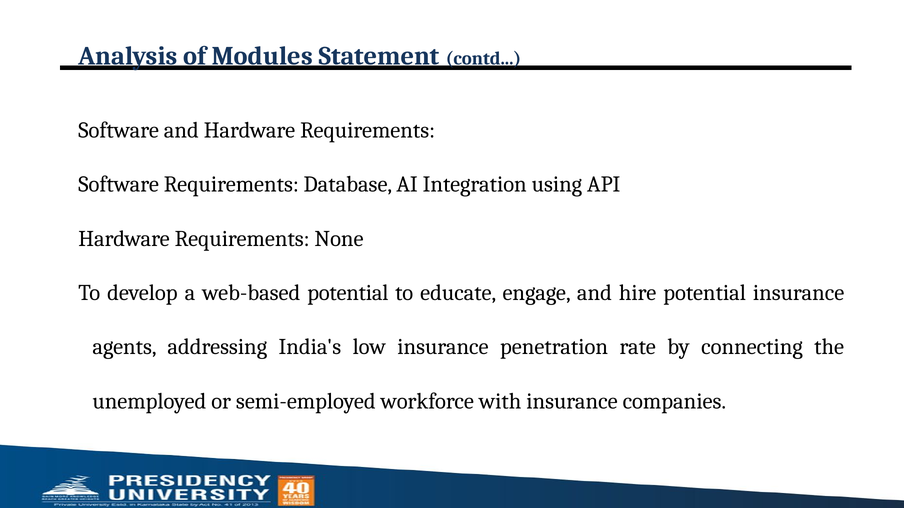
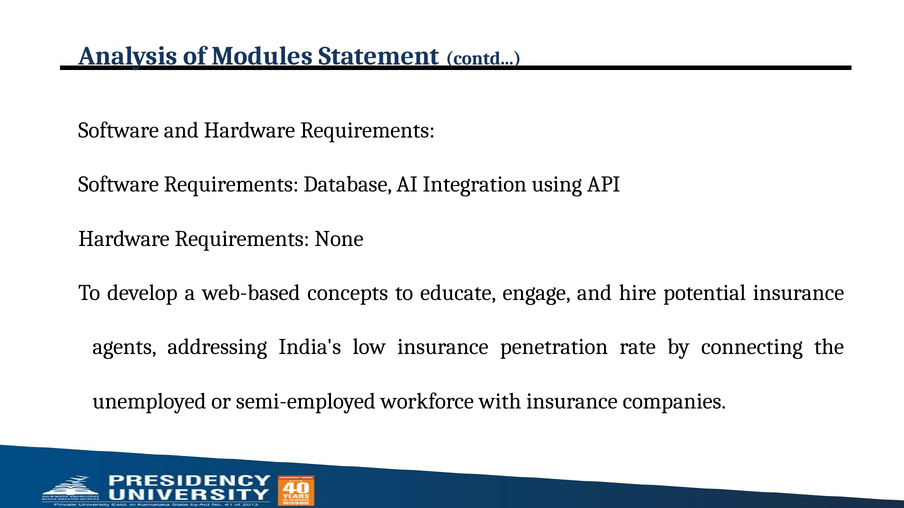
web-based potential: potential -> concepts (348, 293)
